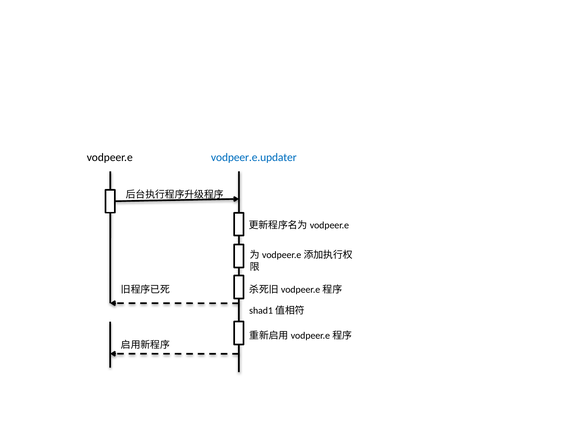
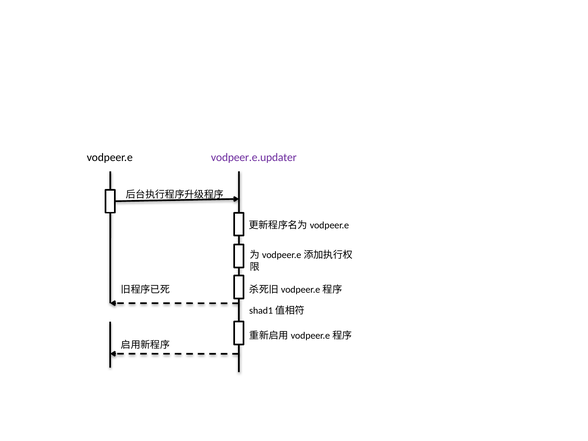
vodpeer.e.updater colour: blue -> purple (254, 158)
